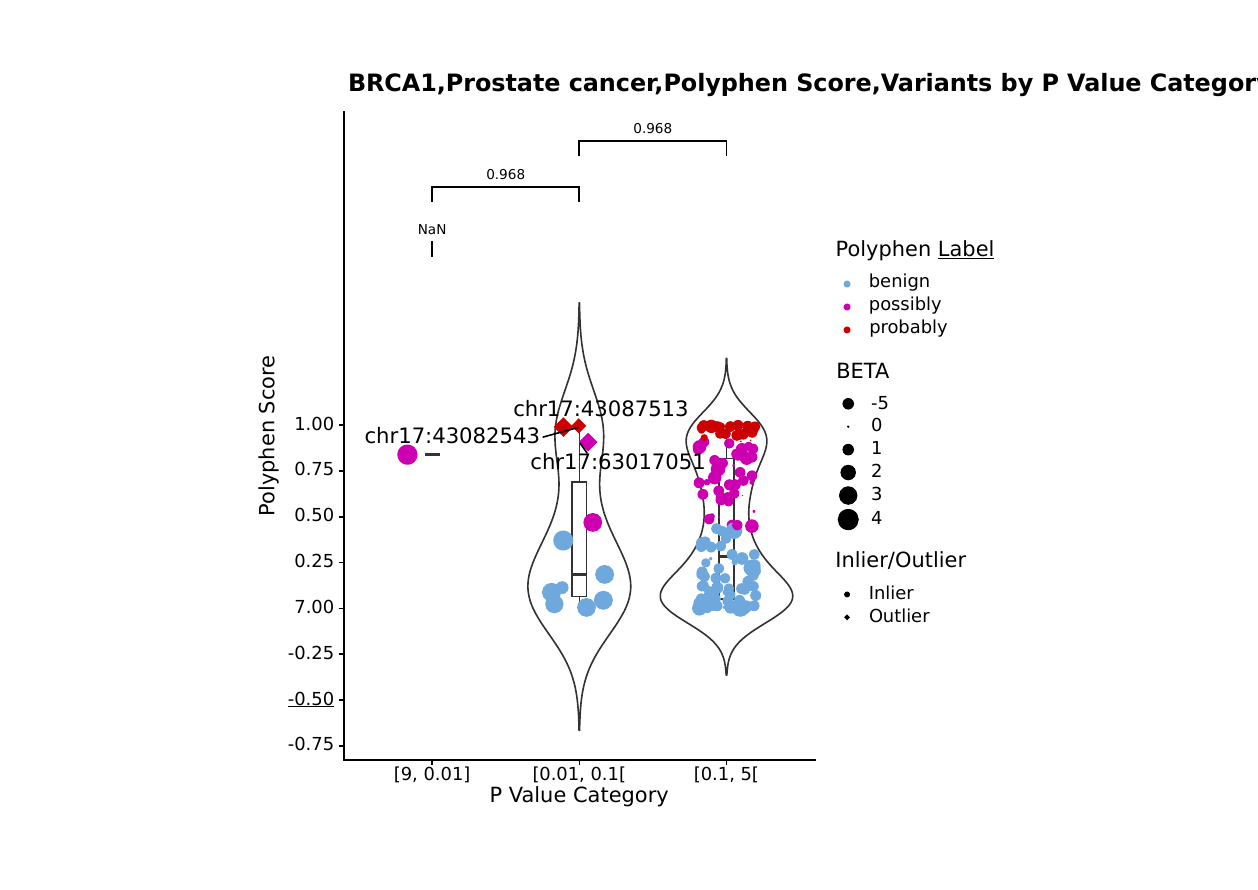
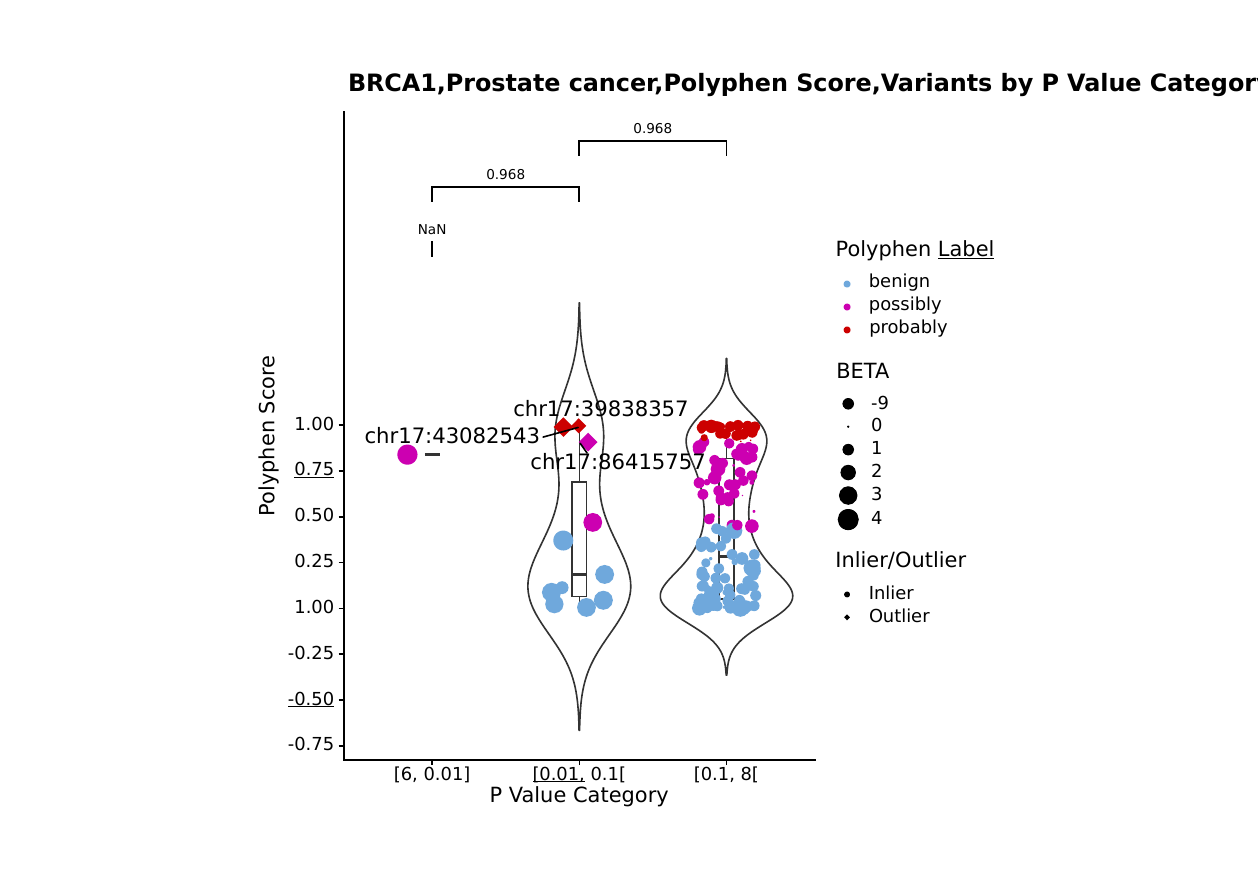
-5: -5 -> -9 (880, 403)
chr17:43087513: chr17:43087513 -> chr17:39838357 (601, 410)
chr17:63017051: chr17:63017051 -> chr17:86415757 (618, 462)
0.75 underline: none -> present (314, 470)
7.00: 7.00 -> 1.00 (314, 607)
9: 9 -> 6 (406, 774)
0.01 underline: none -> present (559, 774)
5[: 5[ -> 8[ (750, 774)
